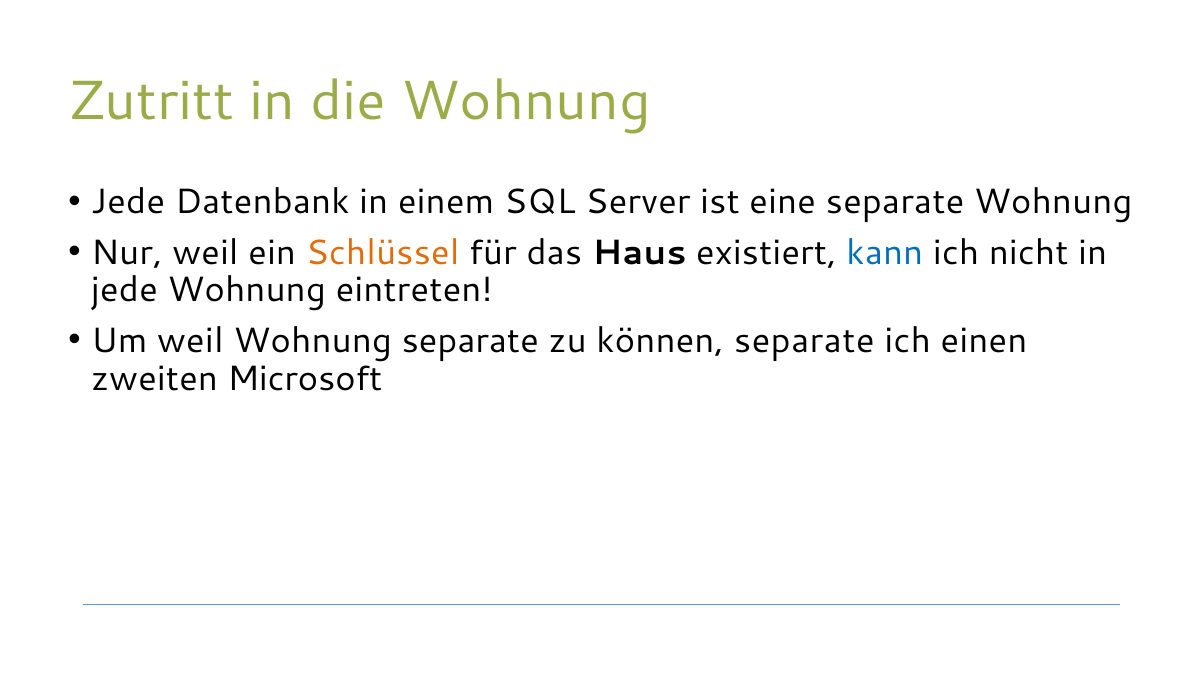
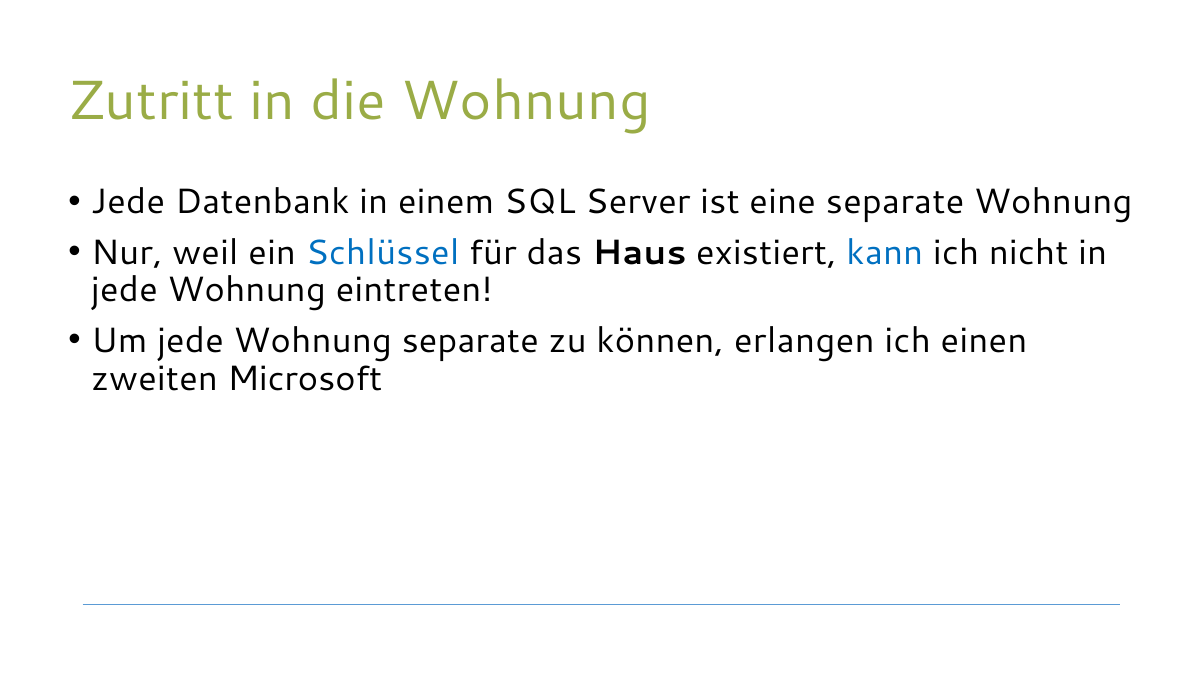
Schlüssel colour: orange -> blue (383, 253)
Um weil: weil -> jede (190, 341)
können separate: separate -> erlangen (804, 341)
